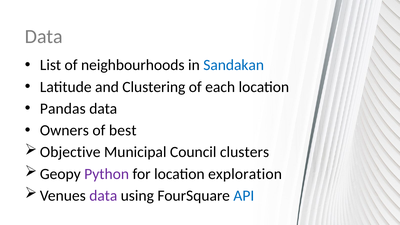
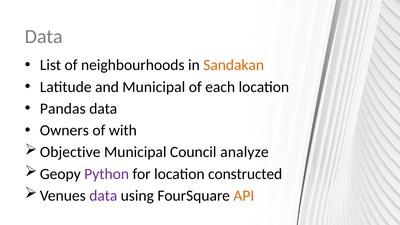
Sandakan colour: blue -> orange (234, 65)
and Clustering: Clustering -> Municipal (154, 87)
best: best -> with (123, 130)
clusters: clusters -> analyze (244, 152)
exploration: exploration -> constructed (245, 174)
API colour: blue -> orange (244, 196)
